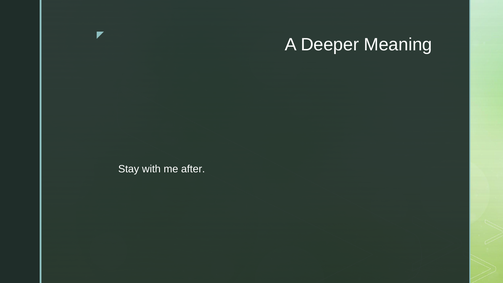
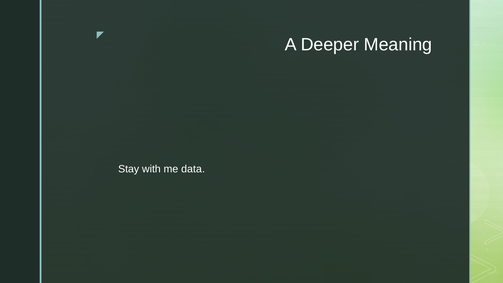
after: after -> data (193, 169)
